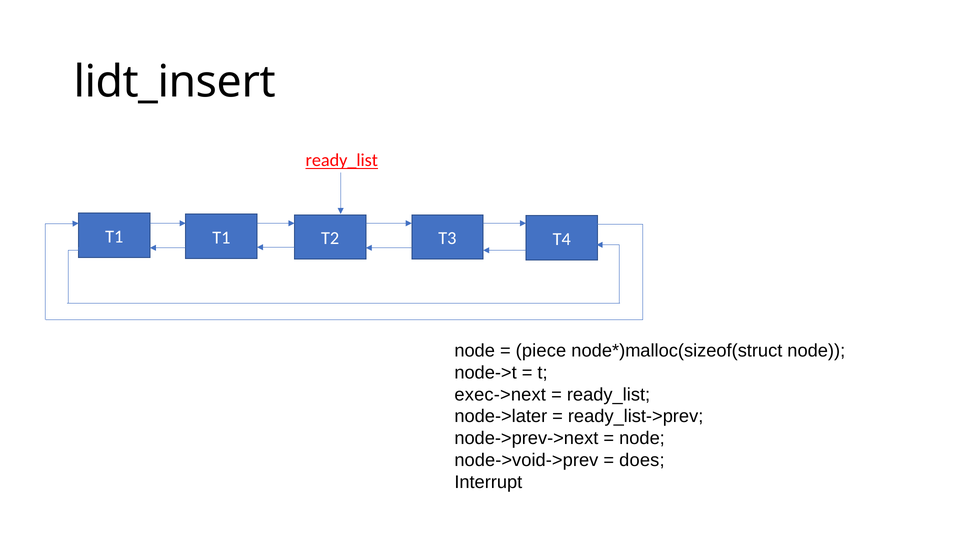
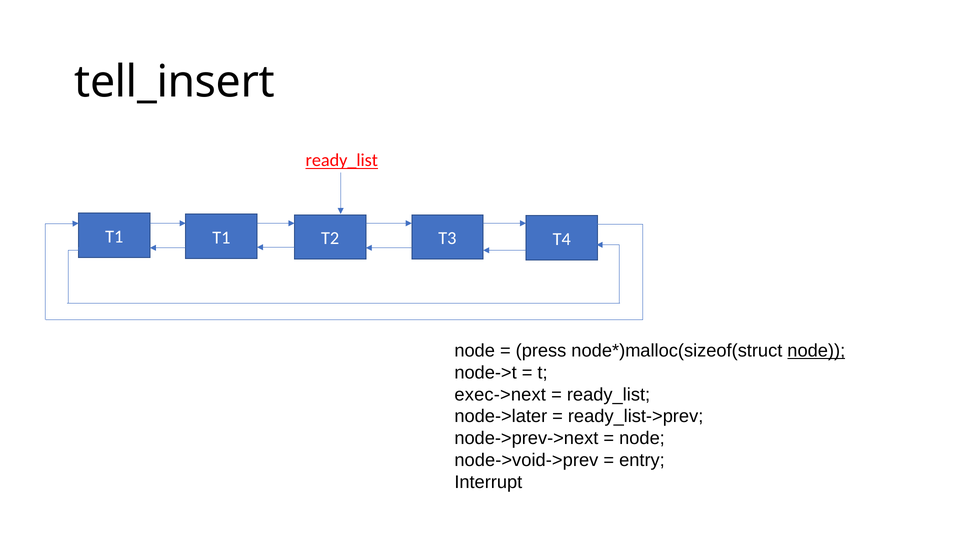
lidt_insert: lidt_insert -> tell_insert (175, 82)
piece: piece -> press (541, 351)
node underline: none -> present (816, 351)
does: does -> entry (642, 460)
